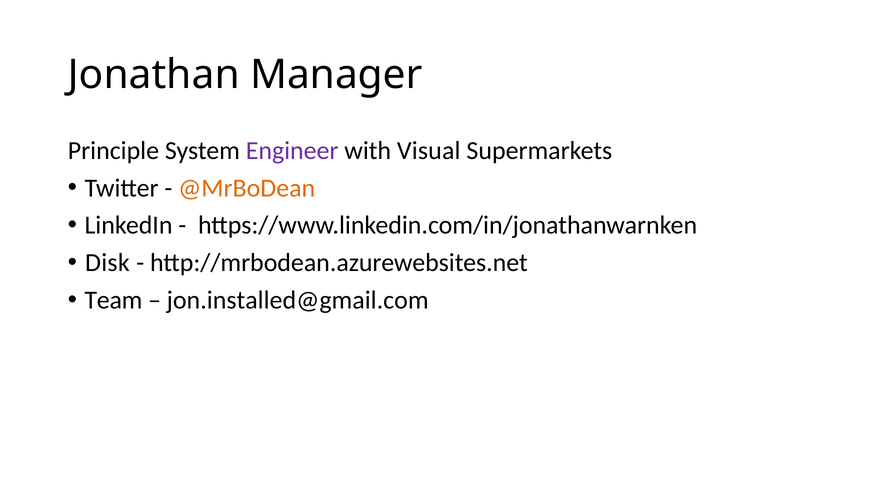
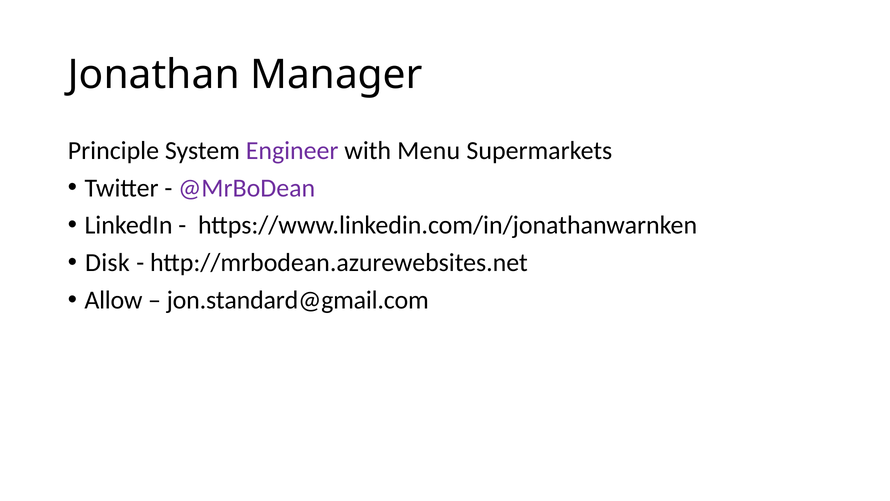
Visual: Visual -> Menu (429, 150)
@MrBoDean colour: orange -> purple (247, 188)
Team: Team -> Allow (113, 300)
jon.installed@gmail.com: jon.installed@gmail.com -> jon.standard@gmail.com (298, 300)
